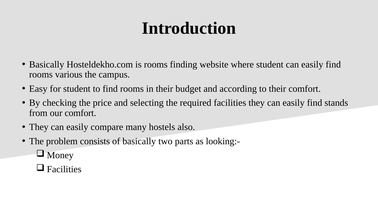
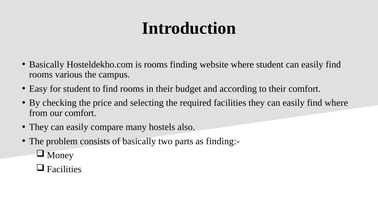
find stands: stands -> where (336, 103)
looking:-: looking:- -> finding:- (223, 142)
